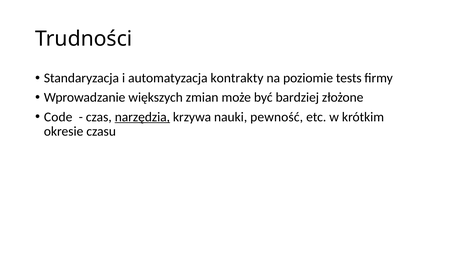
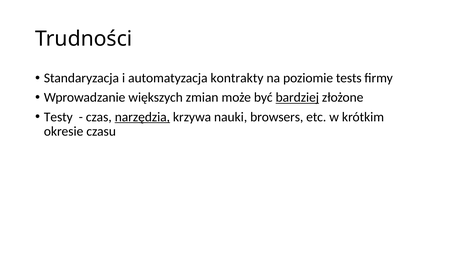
bardziej underline: none -> present (297, 97)
Code: Code -> Testy (58, 117)
pewność: pewność -> browsers (277, 117)
